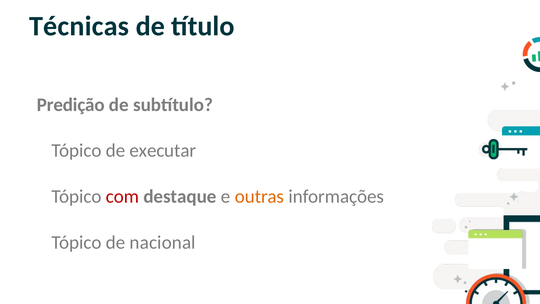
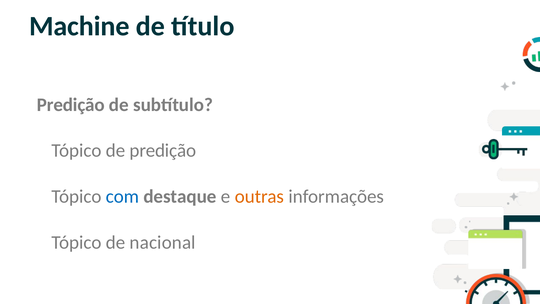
Técnicas: Técnicas -> Machine (79, 26)
de executar: executar -> predição (163, 150)
com colour: red -> blue (122, 196)
